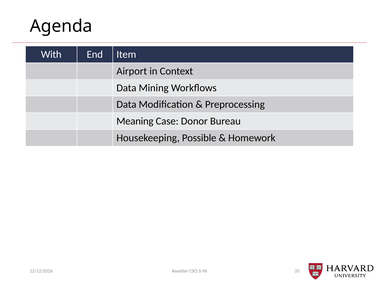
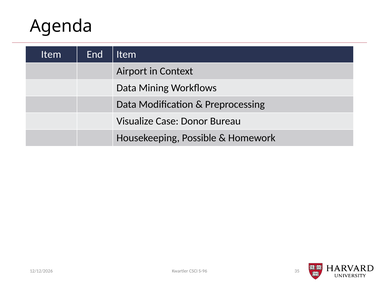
With: With -> Item (51, 55)
Meaning: Meaning -> Visualize (135, 121)
